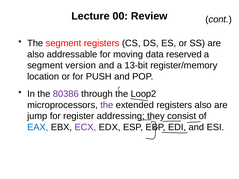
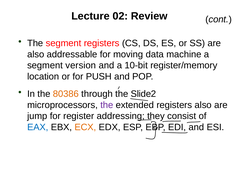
00: 00 -> 02 (120, 16)
reserved: reserved -> machine (184, 54)
13-bit: 13-bit -> 10-bit (136, 66)
80386 colour: purple -> orange (66, 94)
Loop2: Loop2 -> Slide2 (143, 94)
ECX colour: purple -> orange (85, 127)
